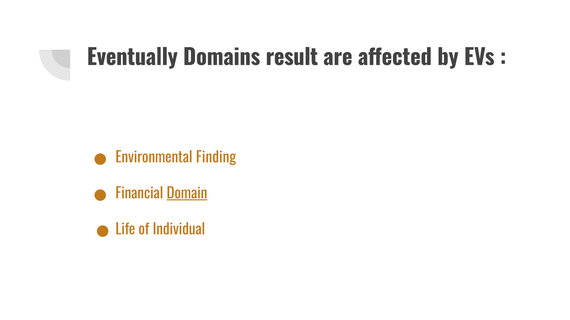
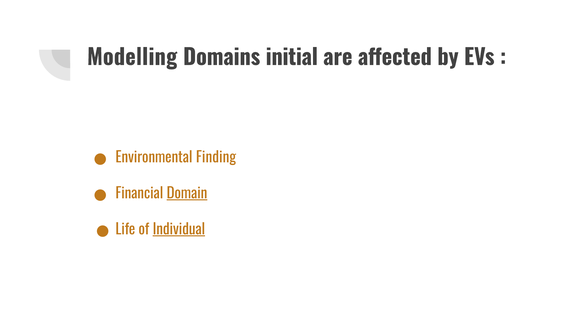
Eventually: Eventually -> Modelling (132, 58)
result: result -> initial (292, 58)
Individual underline: none -> present (179, 230)
